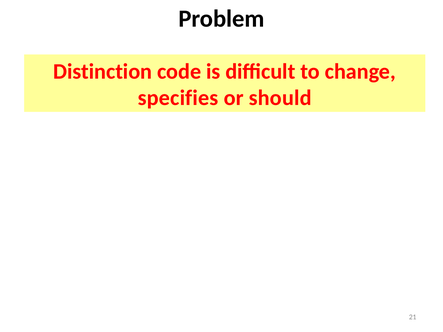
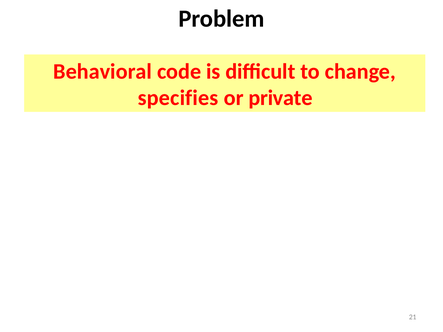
Distinction: Distinction -> Behavioral (103, 71)
should: should -> private (280, 98)
